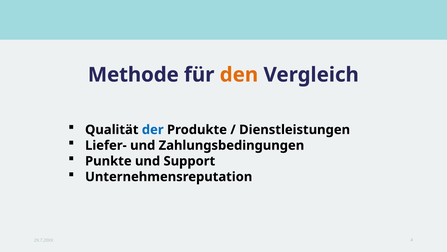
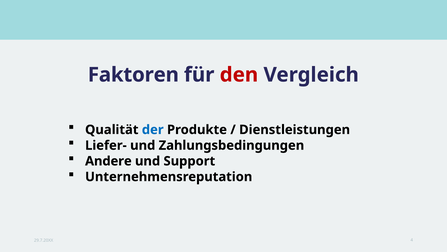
Methode: Methode -> Faktoren (133, 75)
den colour: orange -> red (239, 75)
Punkte: Punkte -> Andere (108, 161)
